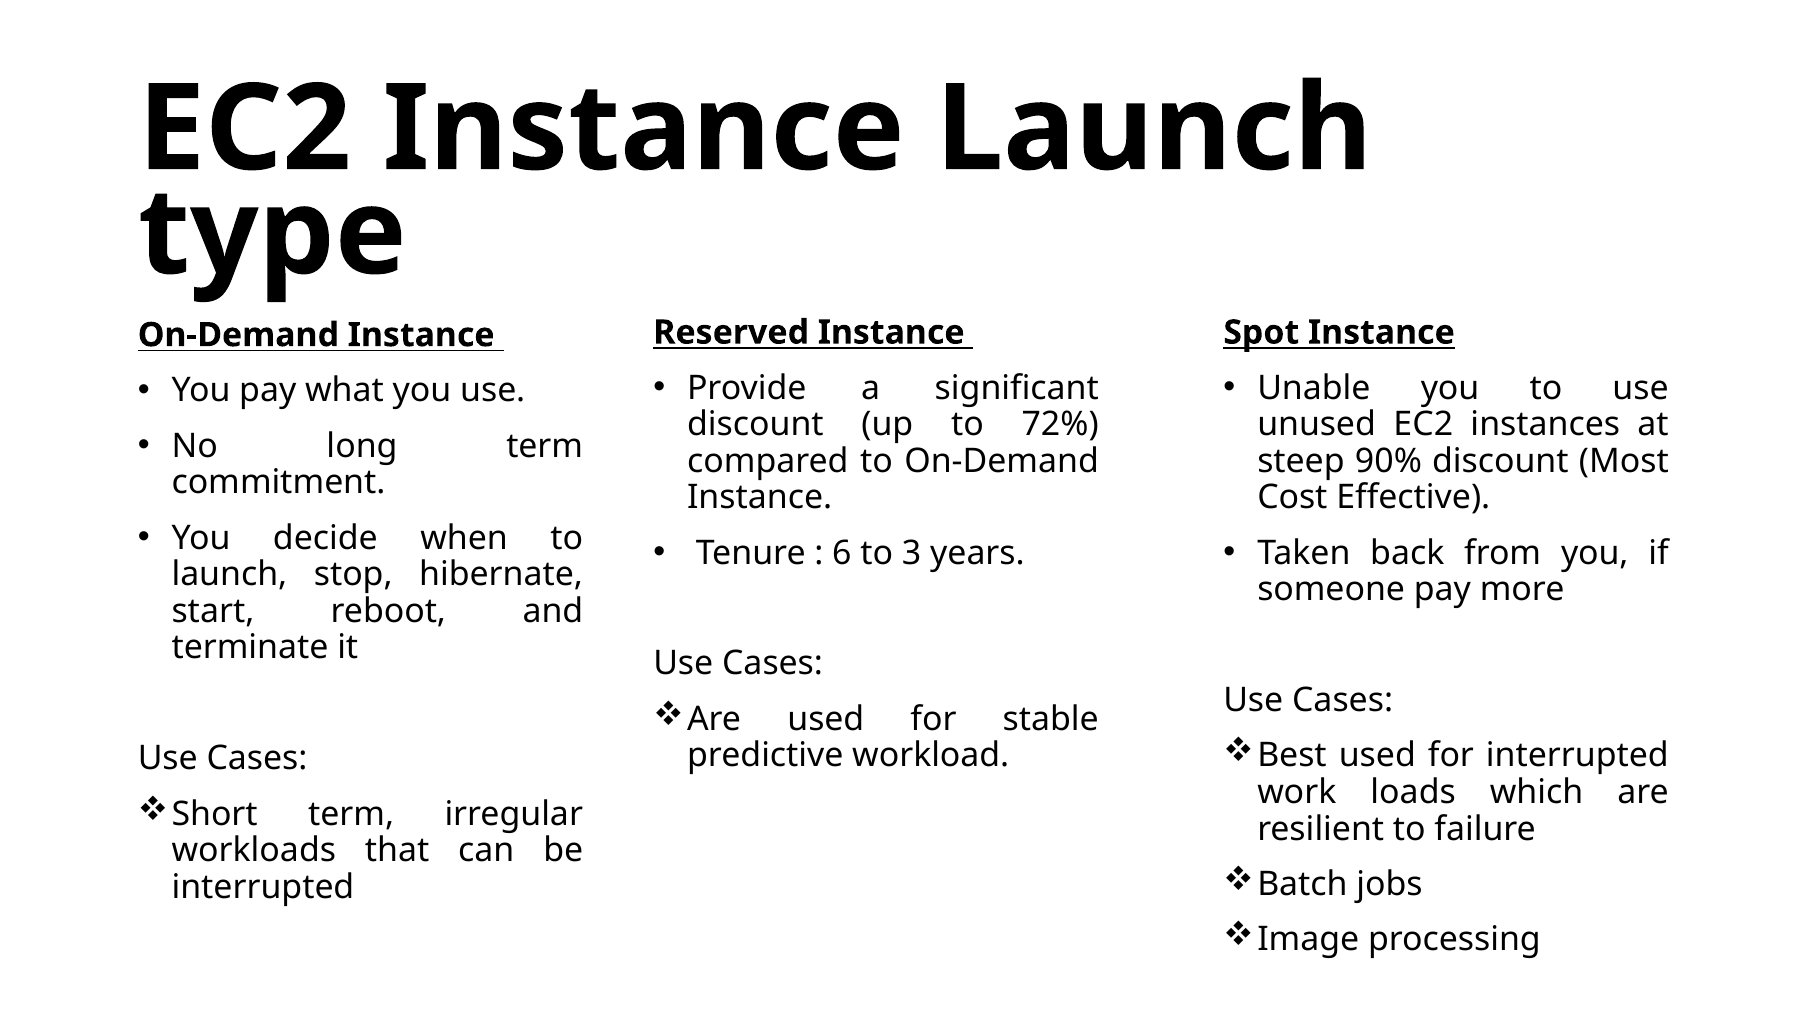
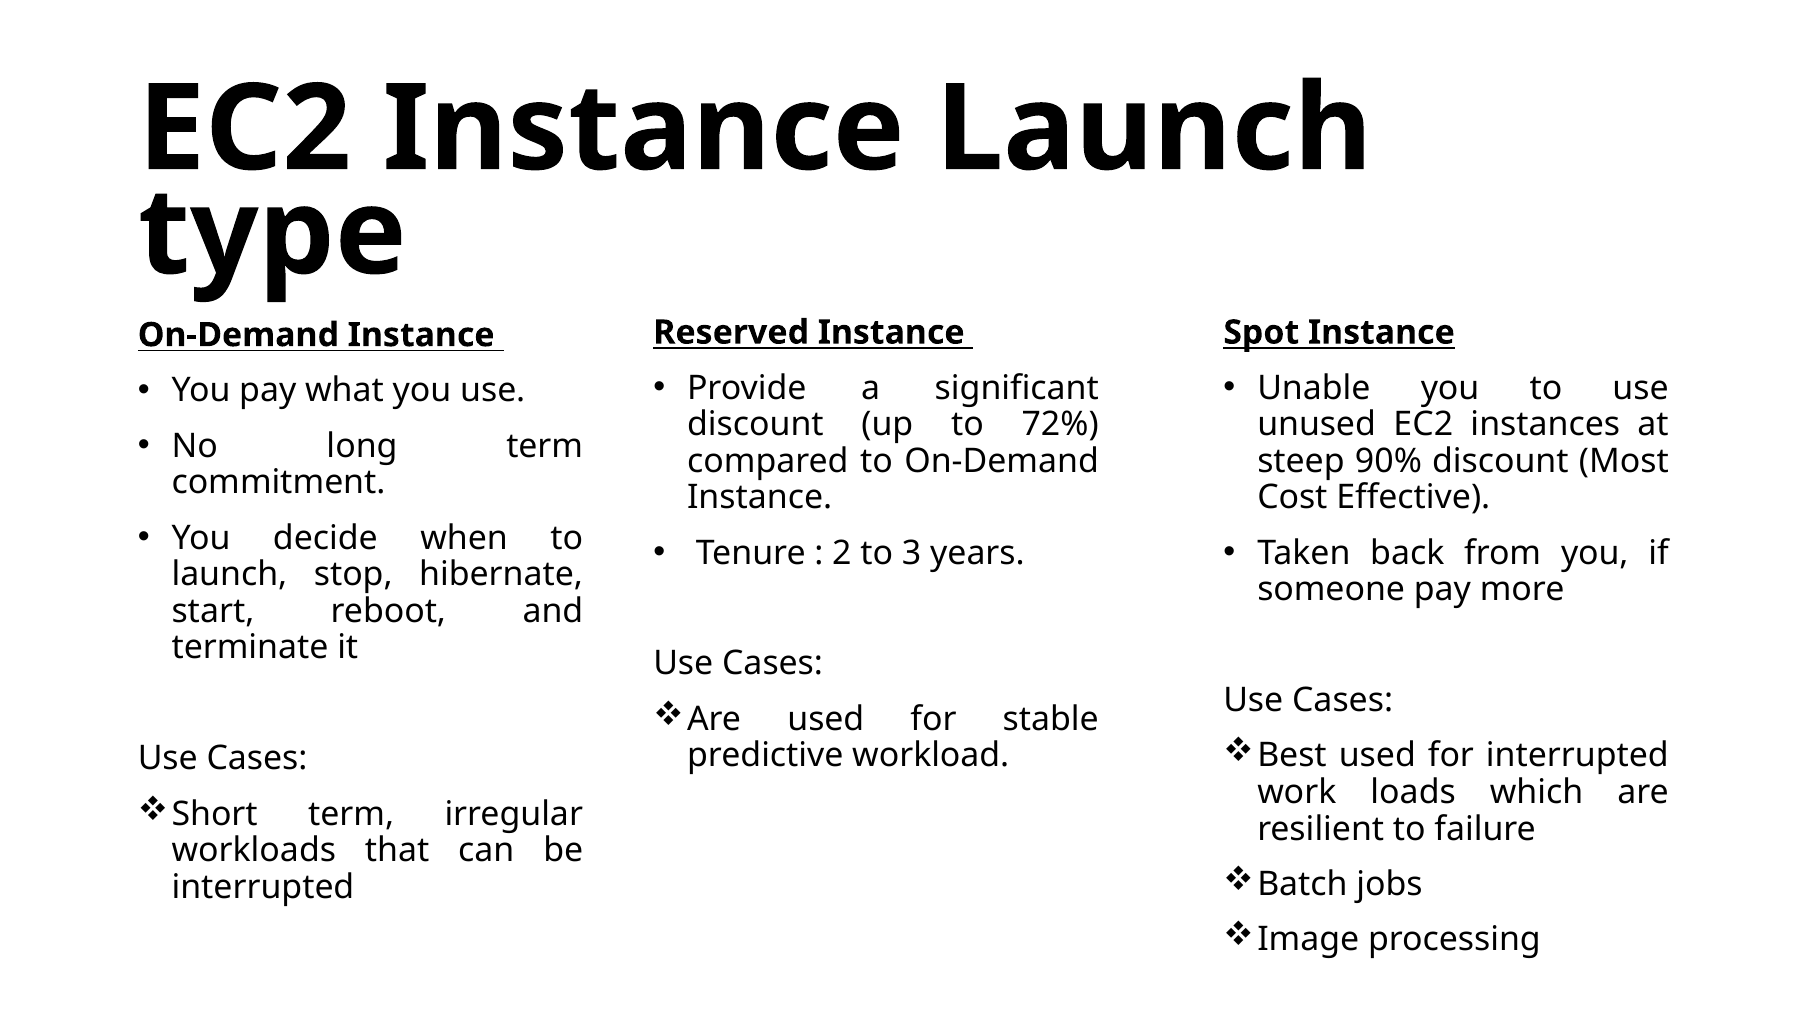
6: 6 -> 2 (842, 553)
